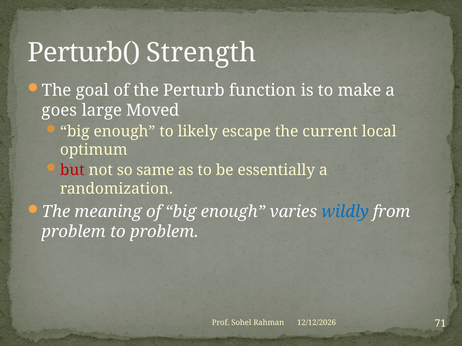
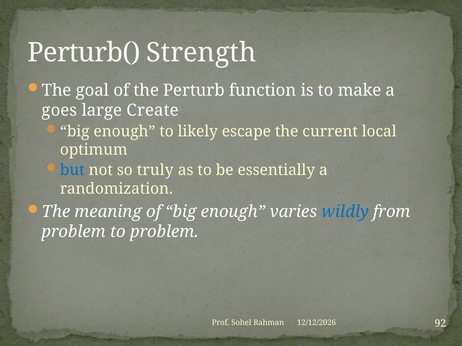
Moved: Moved -> Create (153, 110)
but colour: red -> blue (72, 170)
same: same -> truly (155, 170)
71: 71 -> 92 (440, 324)
